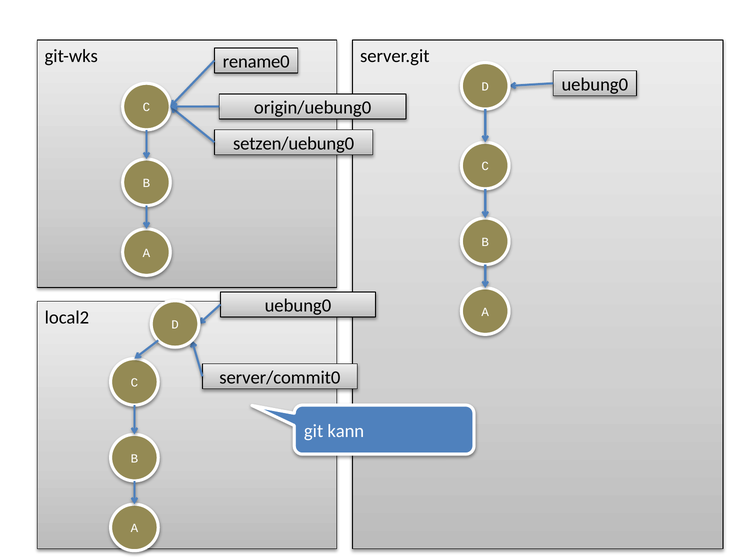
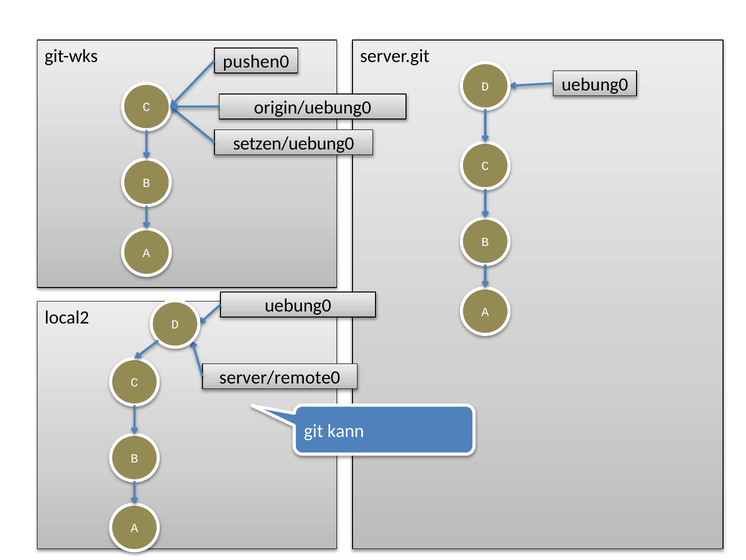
rename0: rename0 -> pushen0 (256, 62)
server/commit0: server/commit0 -> server/remote0 (280, 377)
